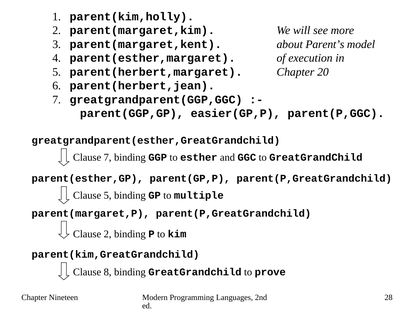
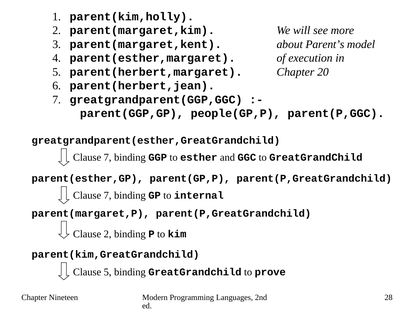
easier(GP,P: easier(GP,P -> people(GP,P (236, 113)
5: 5 -> 7 (108, 195)
multiple: multiple -> internal (199, 195)
Clause 8: 8 -> 5 (108, 272)
